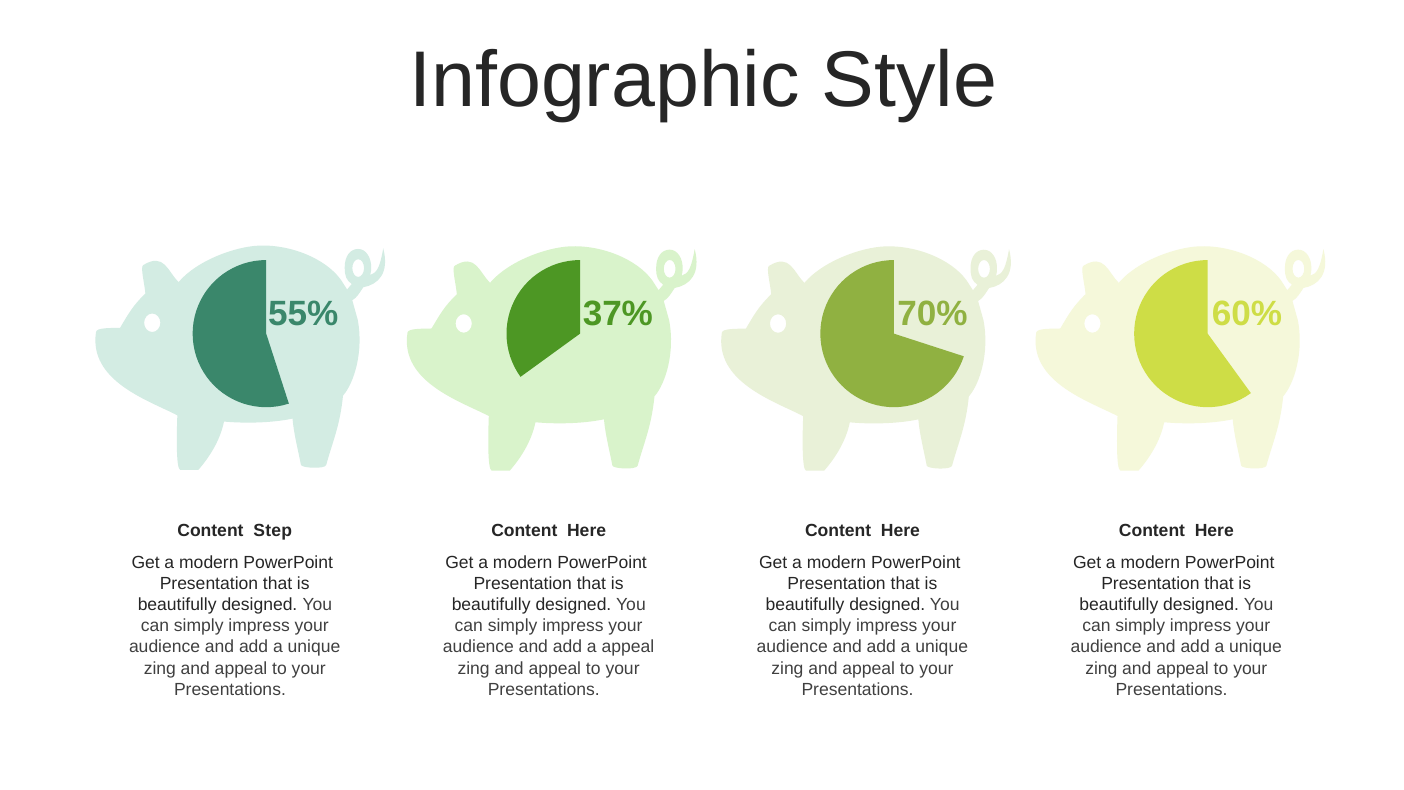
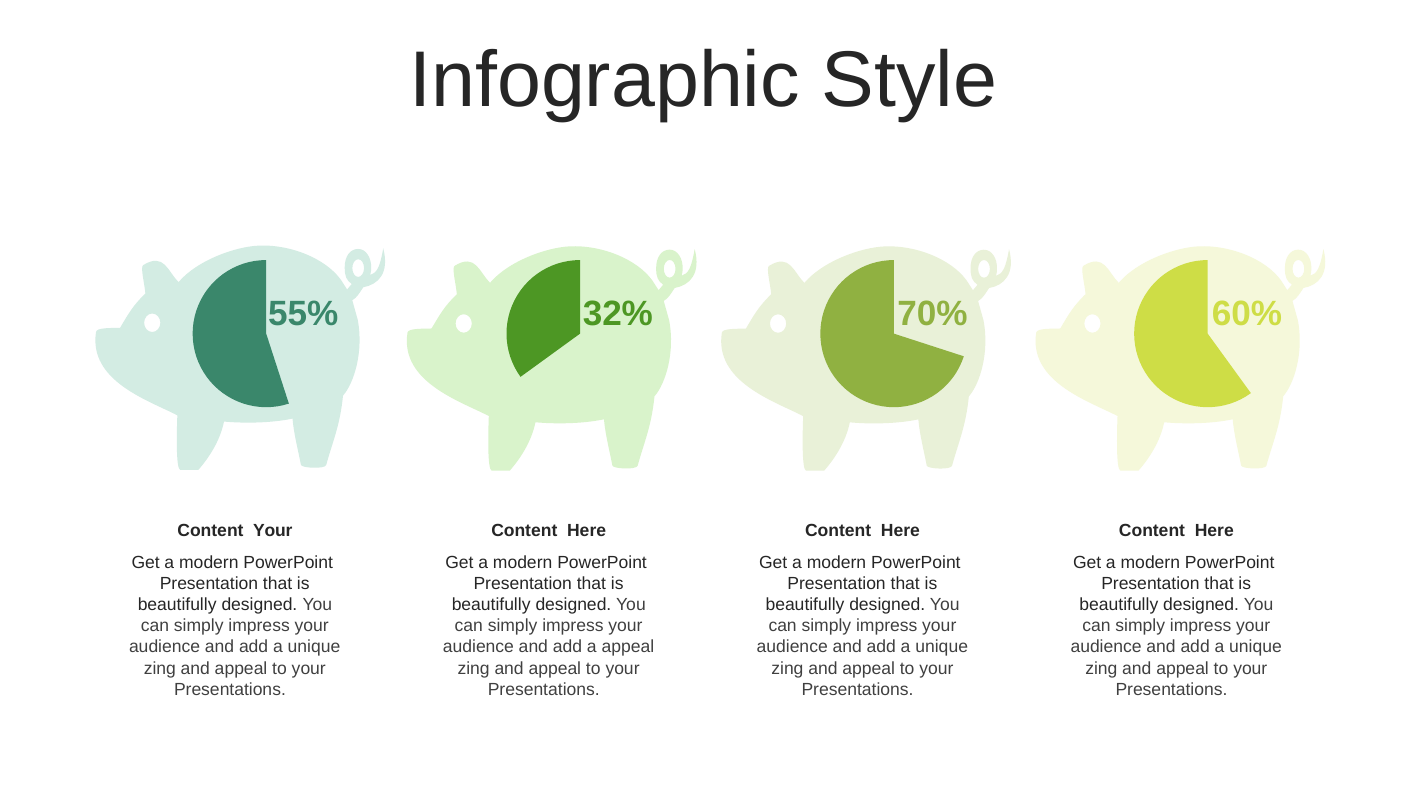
37%: 37% -> 32% (618, 314)
Content Step: Step -> Your (273, 530)
